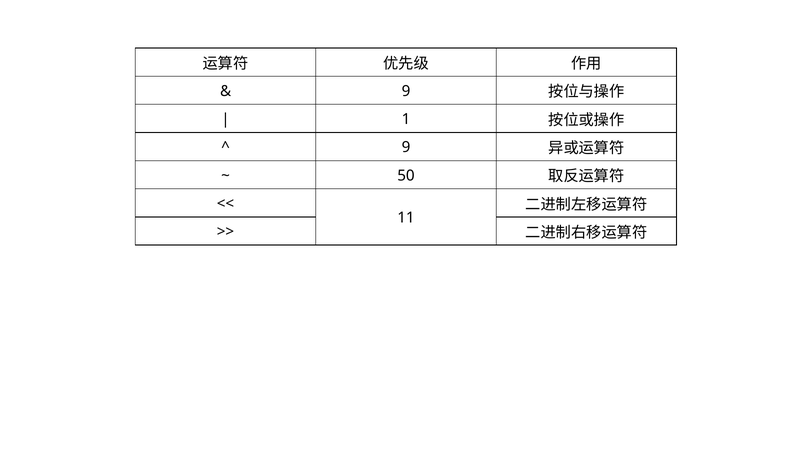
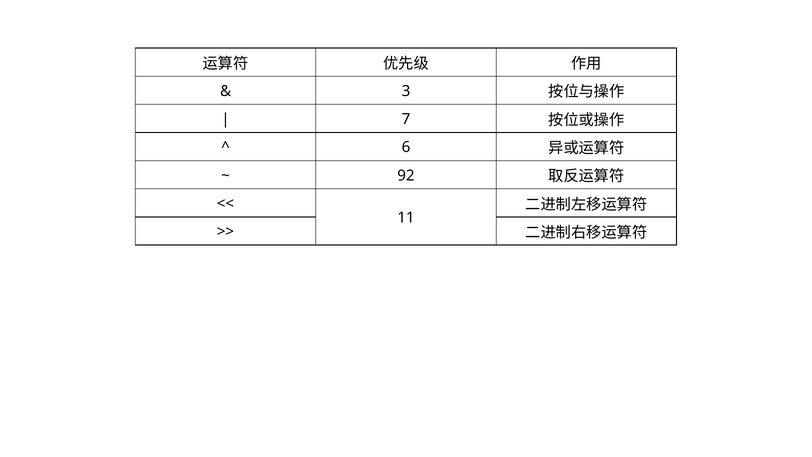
9: 9 -> 3 (406, 91)
1: 1 -> 7 (406, 119)
9: 9 -> 6 (406, 147)
50: 50 -> 92 (406, 175)
